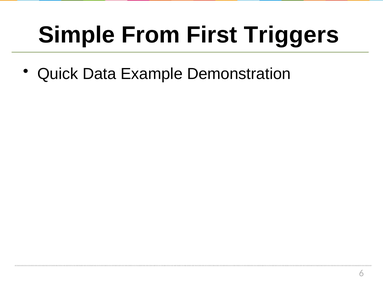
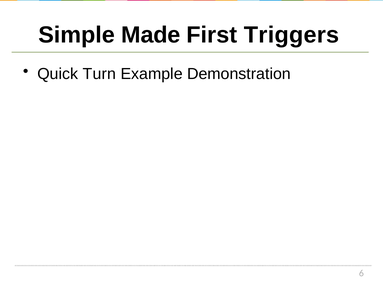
From: From -> Made (151, 35)
Data: Data -> Turn (99, 74)
